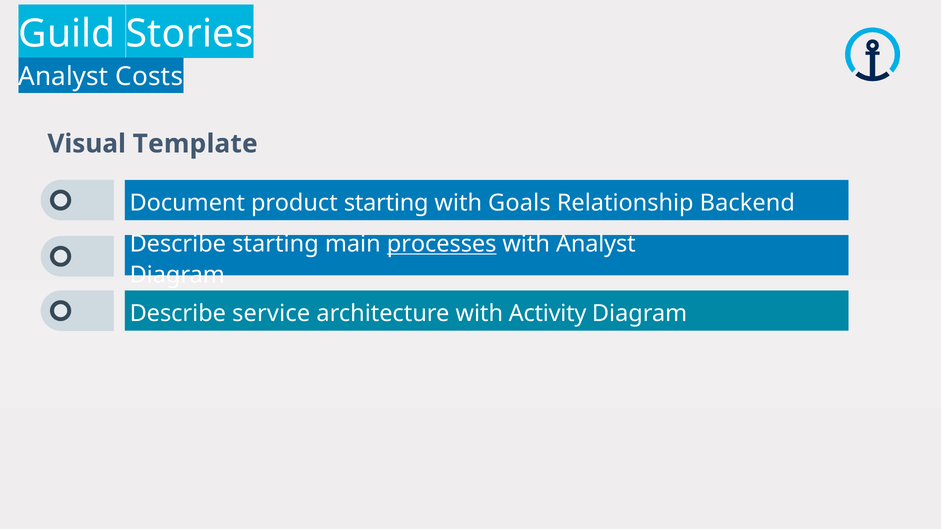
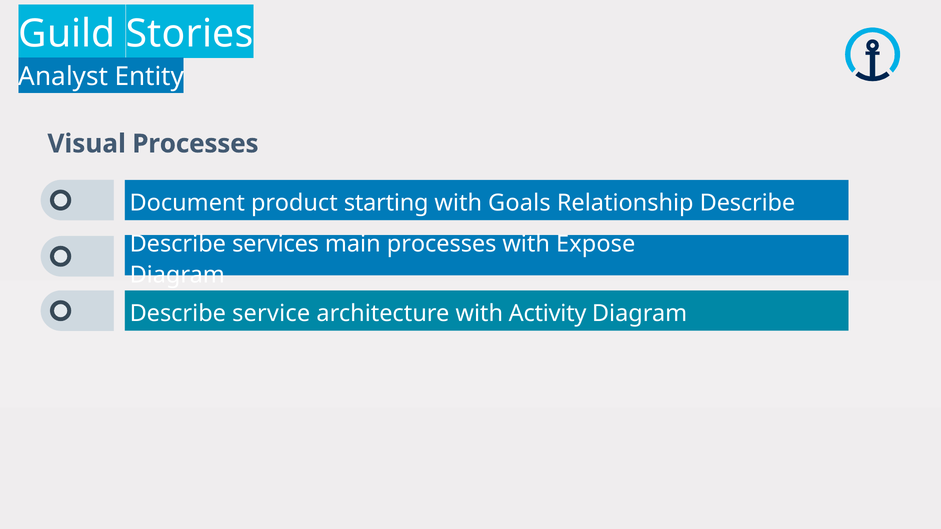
Costs: Costs -> Entity (149, 77)
Visual Template: Template -> Processes (195, 144)
Relationship Backend: Backend -> Describe (747, 203)
Describe starting: starting -> services (276, 244)
processes underline: present -> none (442, 244)
with Analyst: Analyst -> Expose (596, 244)
